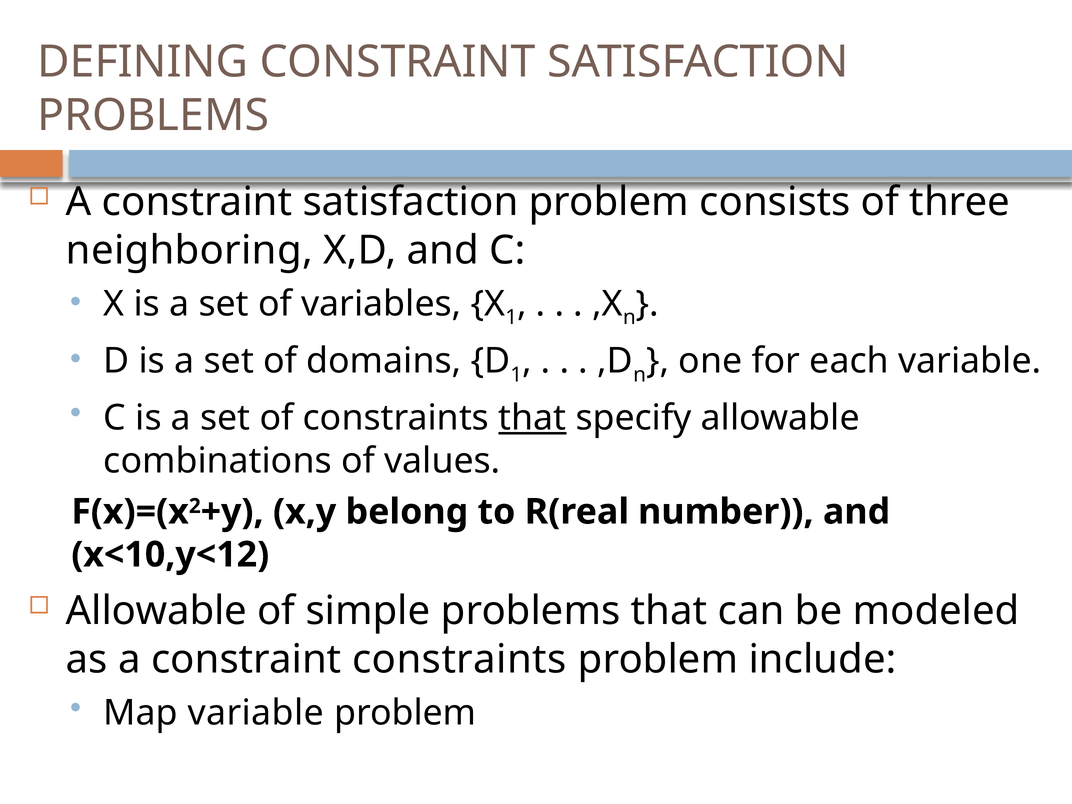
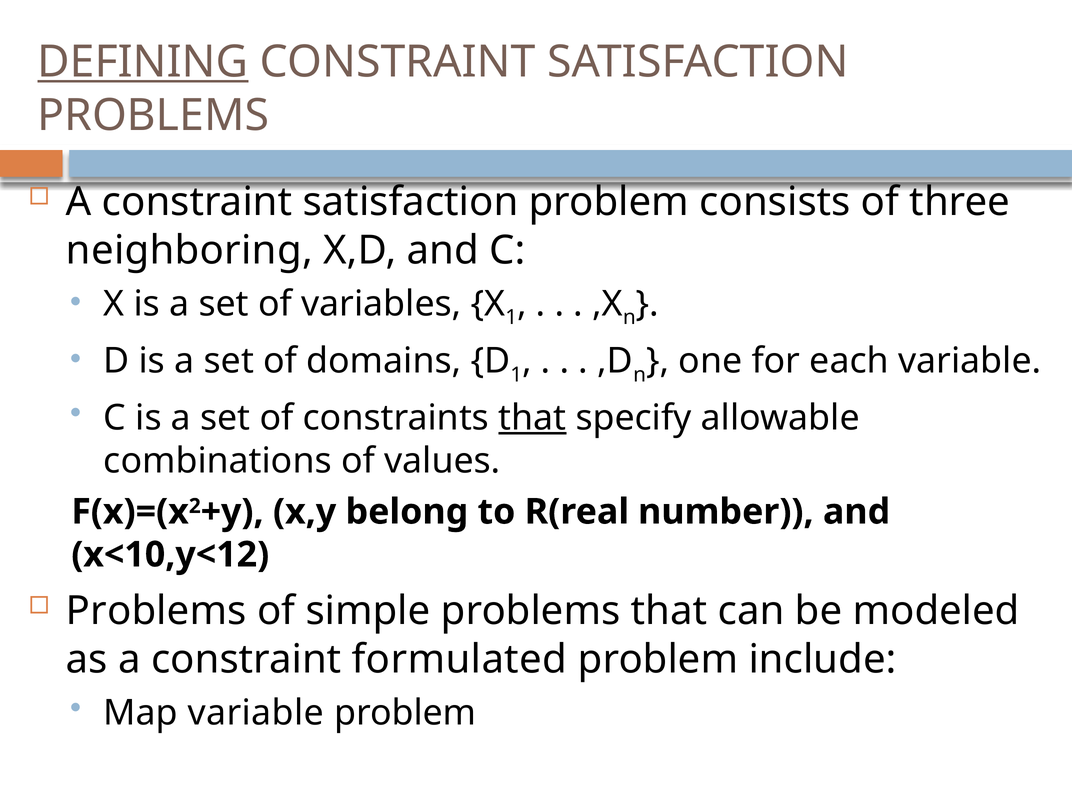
DEFINING underline: none -> present (143, 62)
Allowable: Allowable -> Problems (156, 611)
constraint constraints: constraints -> formulated (459, 659)
